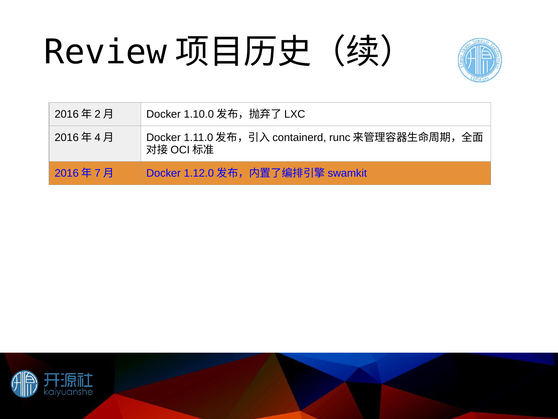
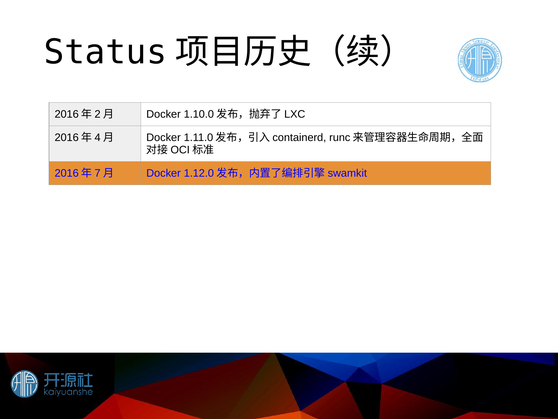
Review: Review -> Status (105, 52)
